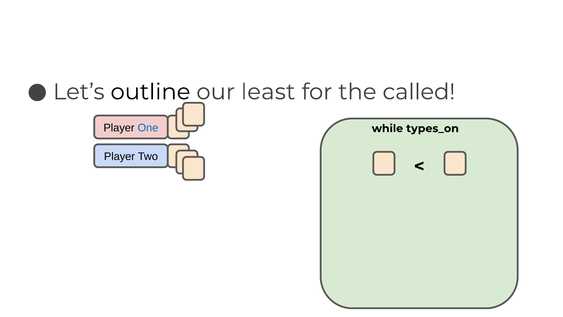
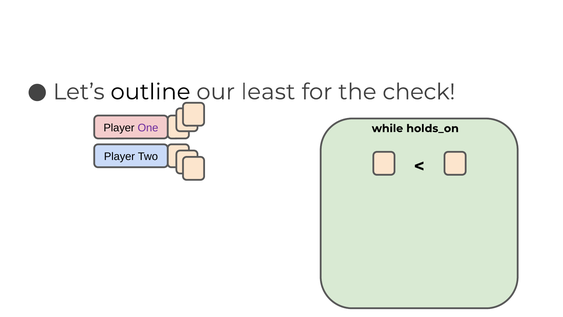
called: called -> check (419, 92)
One colour: blue -> purple (148, 128)
types_on: types_on -> holds_on (433, 128)
